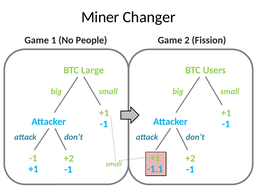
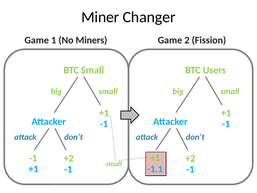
People: People -> Miners (91, 40)
BTC Large: Large -> Small (93, 70)
